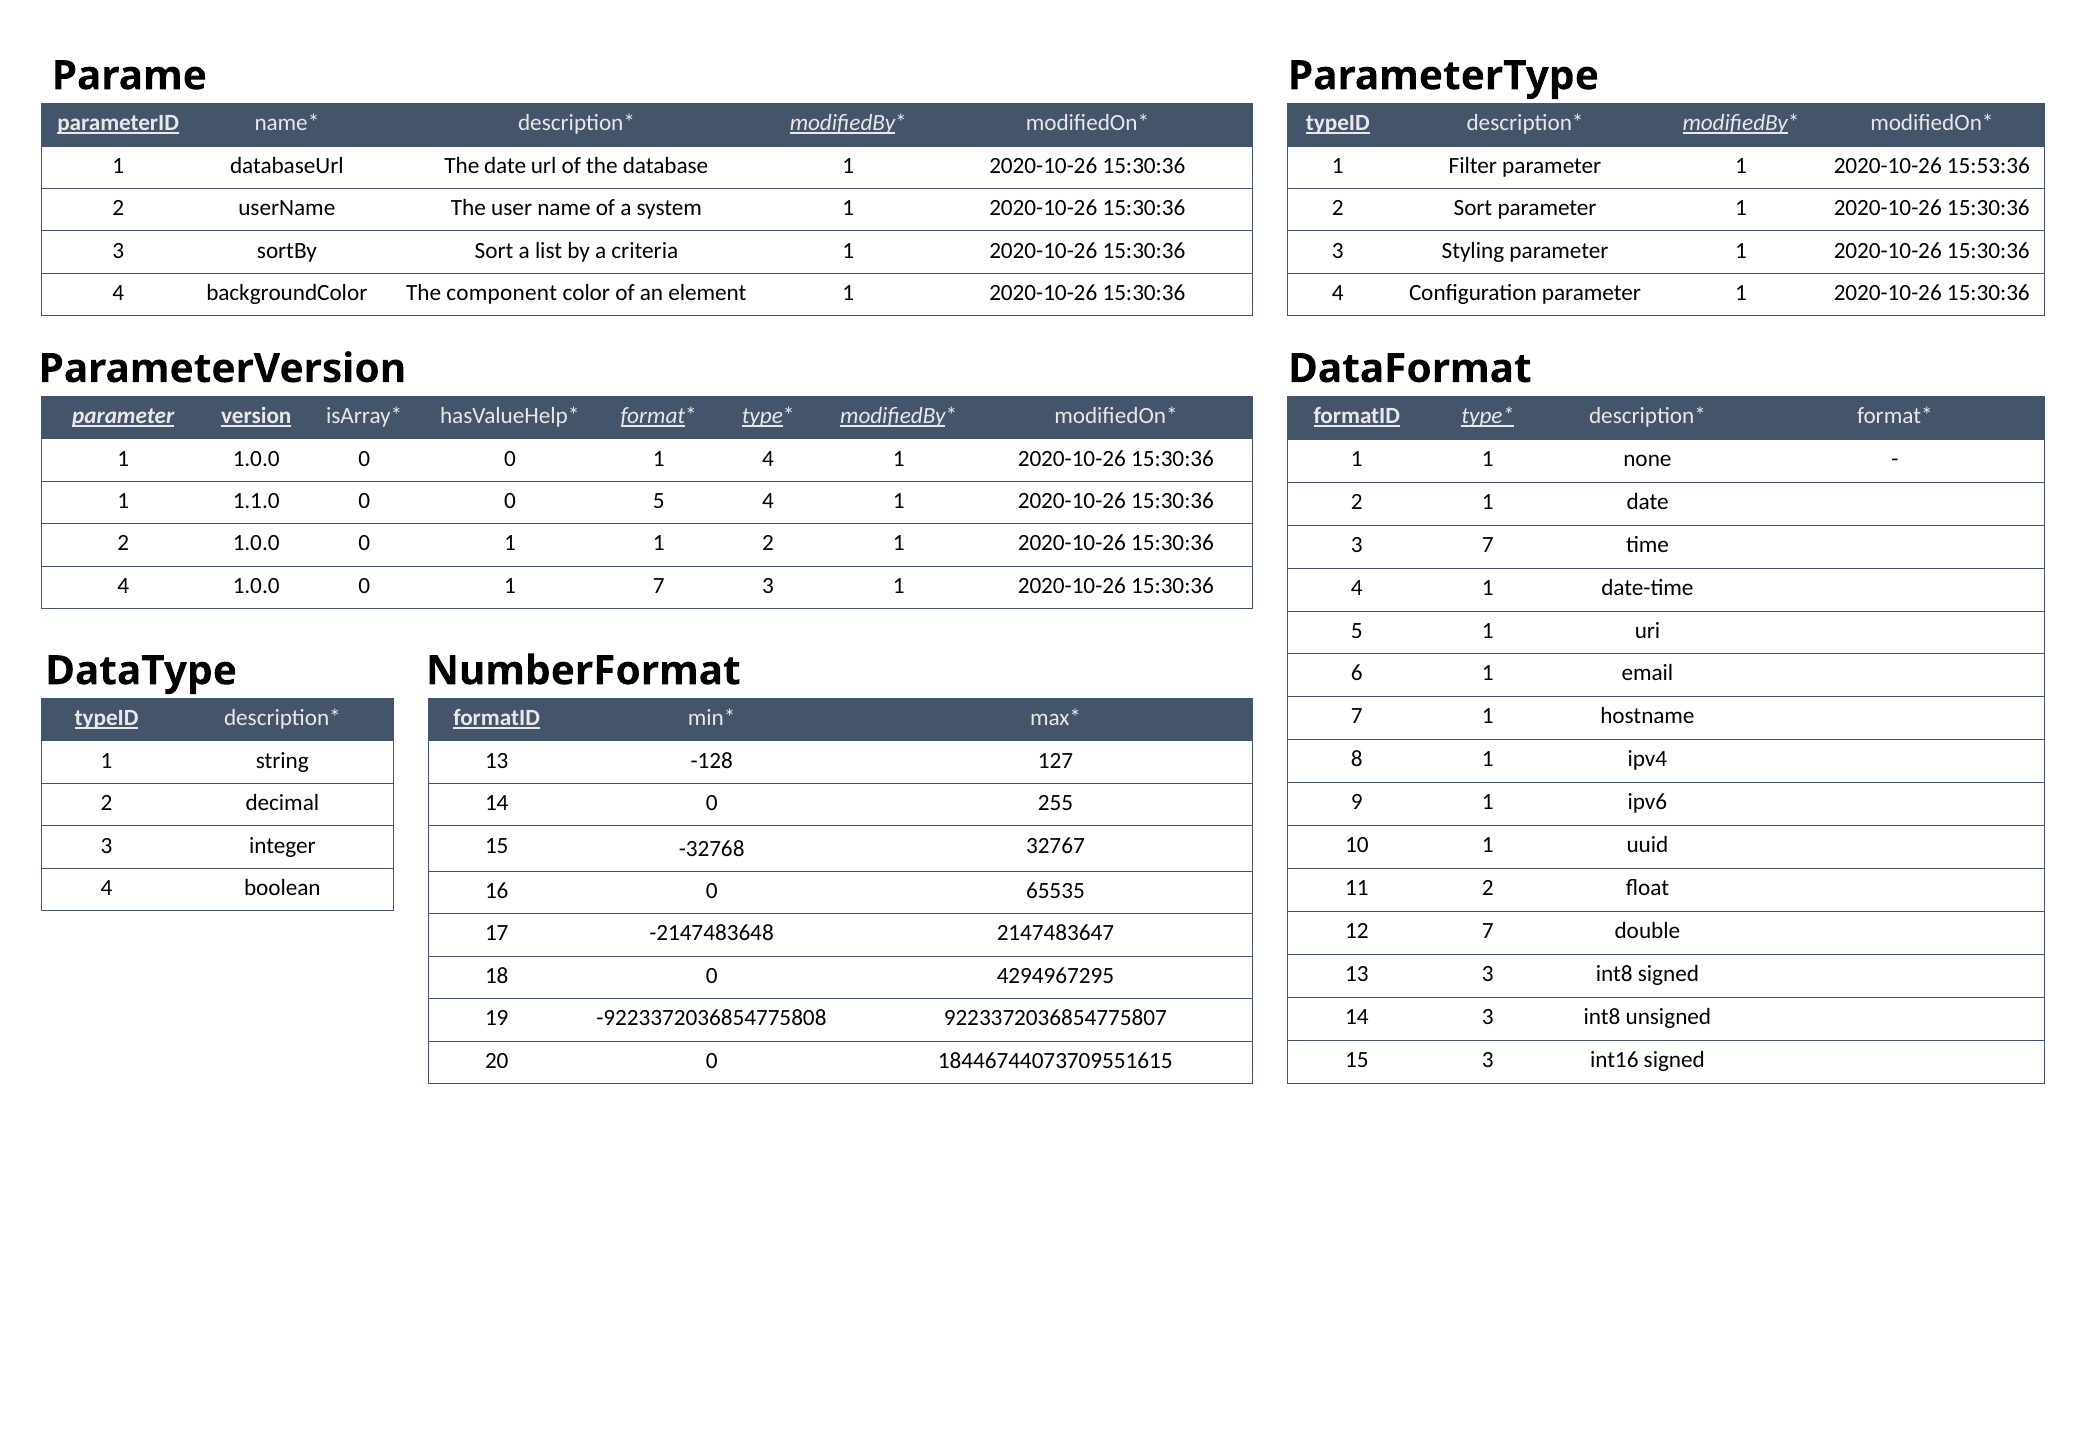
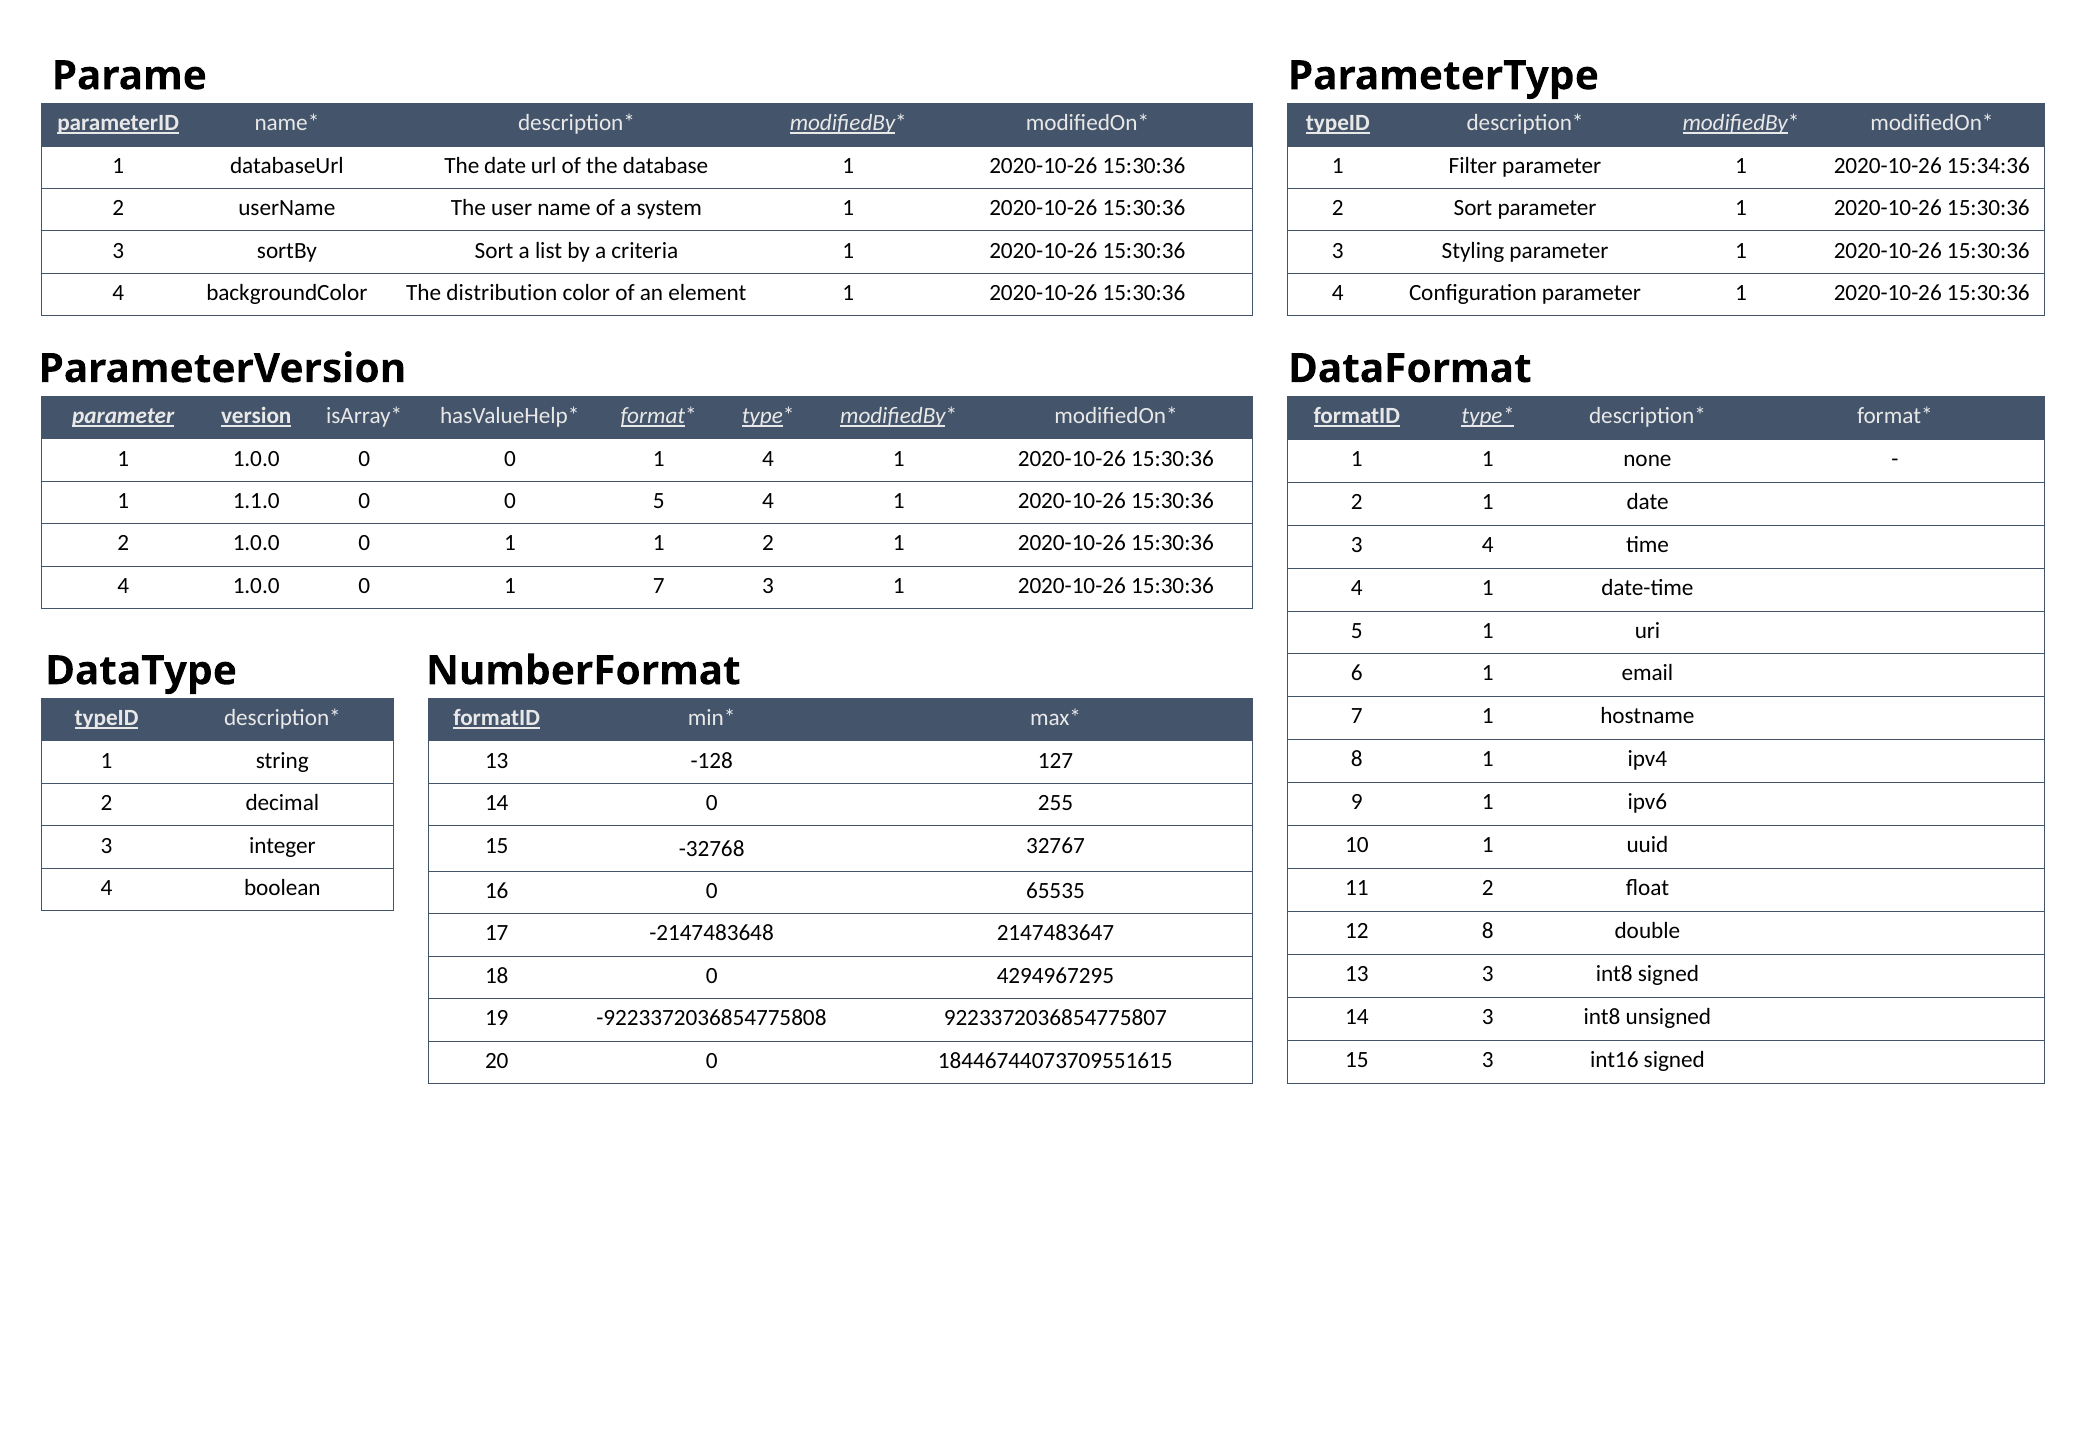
15:53:36: 15:53:36 -> 15:34:36 (1988, 166)
component: component -> distribution (502, 293)
3 7: 7 -> 4 (1488, 545)
12 7: 7 -> 8 (1488, 931)
